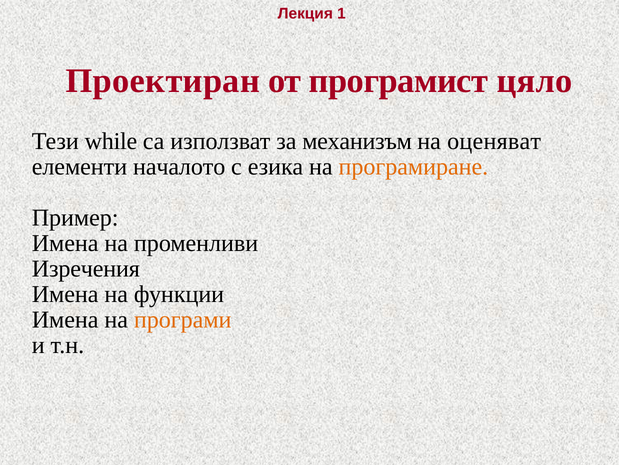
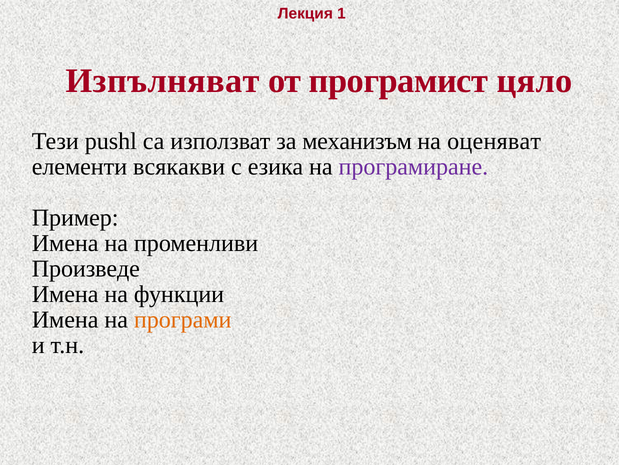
Проектиран: Проектиран -> Изпълняват (163, 81)
while: while -> pushl (111, 141)
началото: началото -> всякакви (179, 166)
програмиране colour: orange -> purple (413, 166)
Изречения: Изречения -> Произведе (86, 268)
